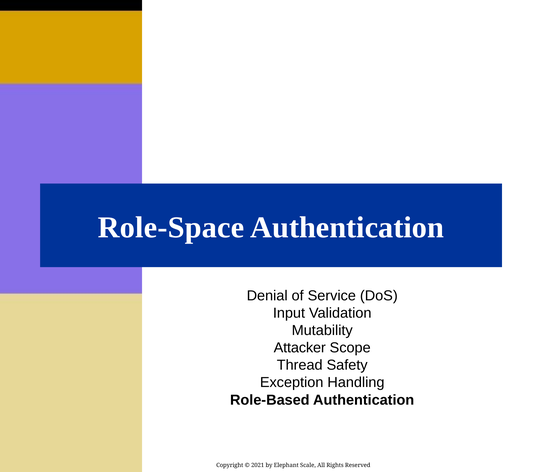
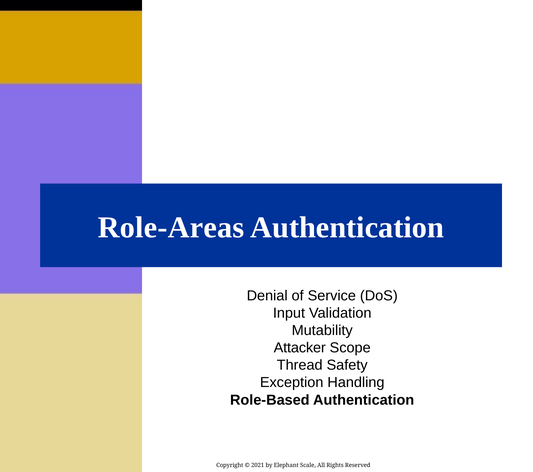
Role-Space: Role-Space -> Role-Areas (171, 227)
